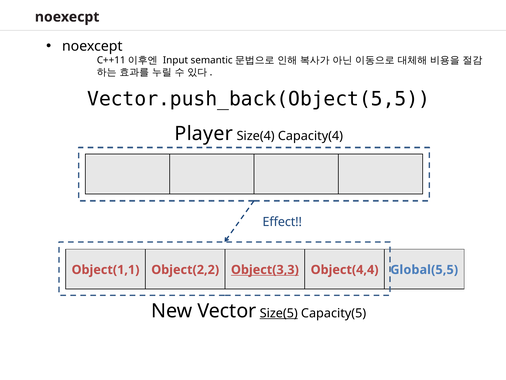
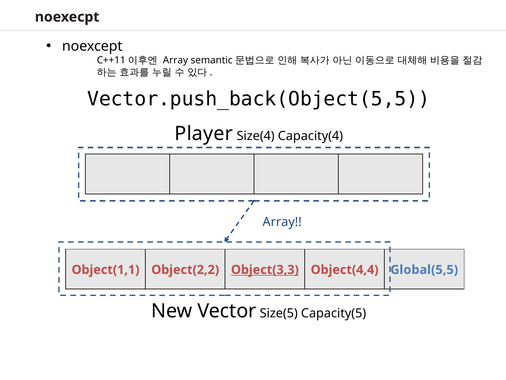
Input: Input -> Array (175, 60)
Effect: Effect -> Array (282, 222)
Size(5 underline: present -> none (279, 313)
